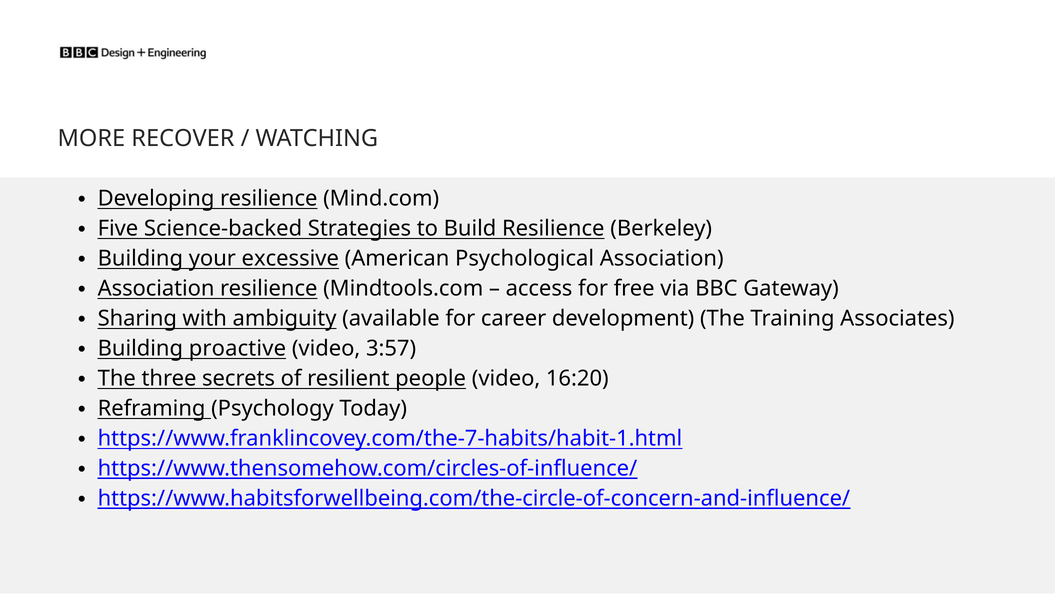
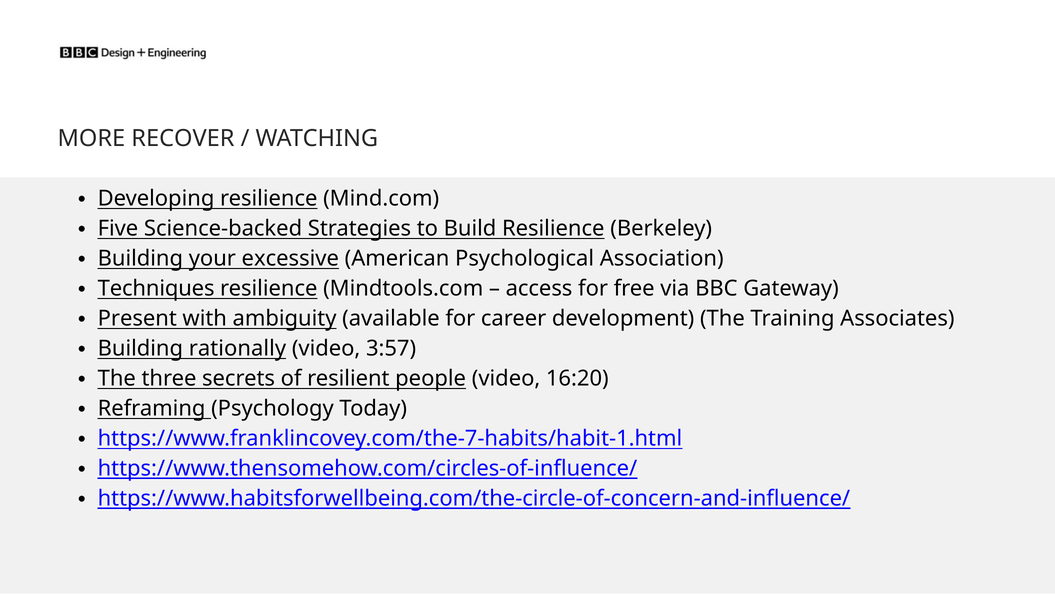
Association: Association -> Techniques (156, 288)
Sharing: Sharing -> Present (137, 318)
proactive: proactive -> rationally (237, 348)
